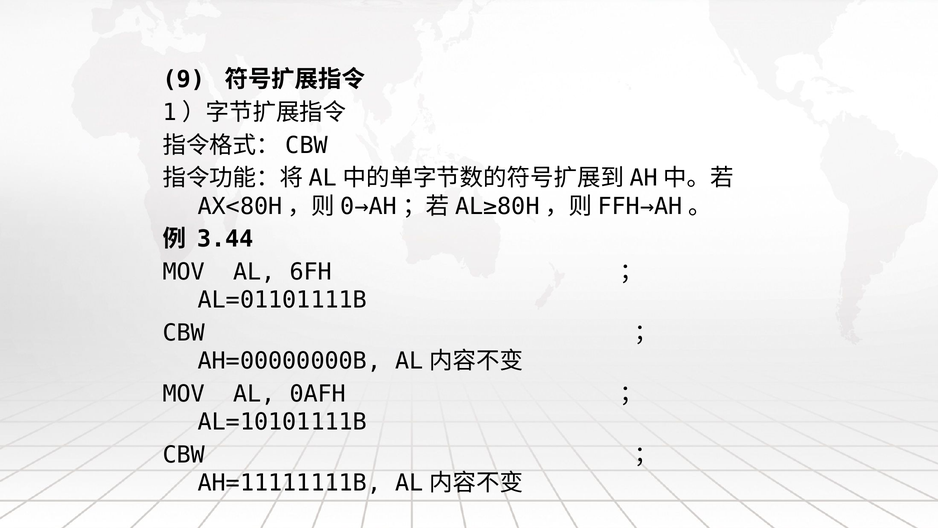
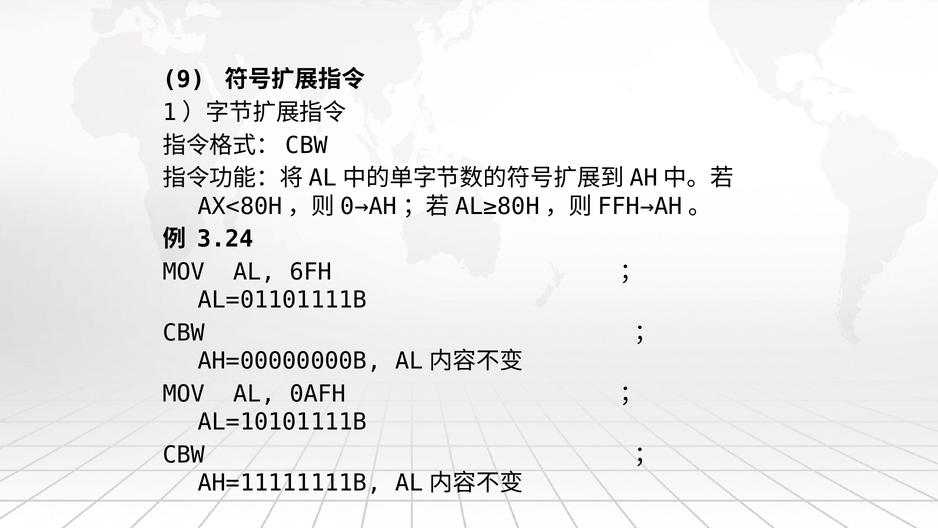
3.44: 3.44 -> 3.24 (225, 239)
